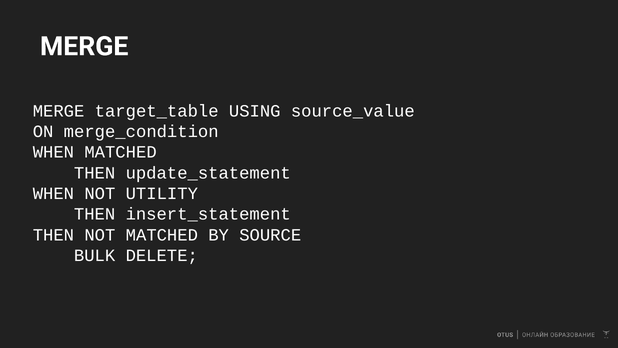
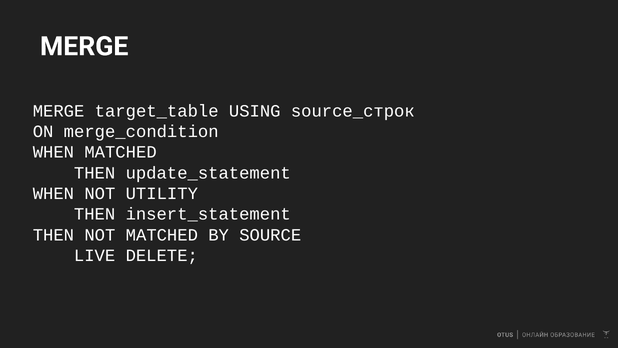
source_value: source_value -> source_строк (353, 111)
BULK: BULK -> LIVE (95, 255)
